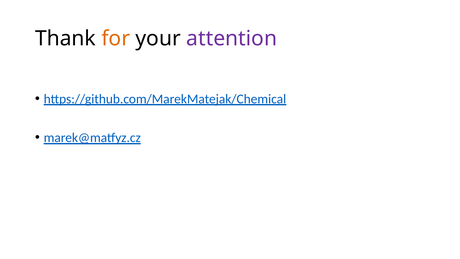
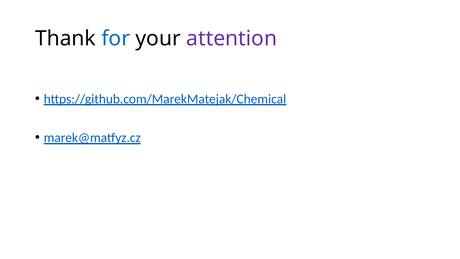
for colour: orange -> blue (116, 39)
